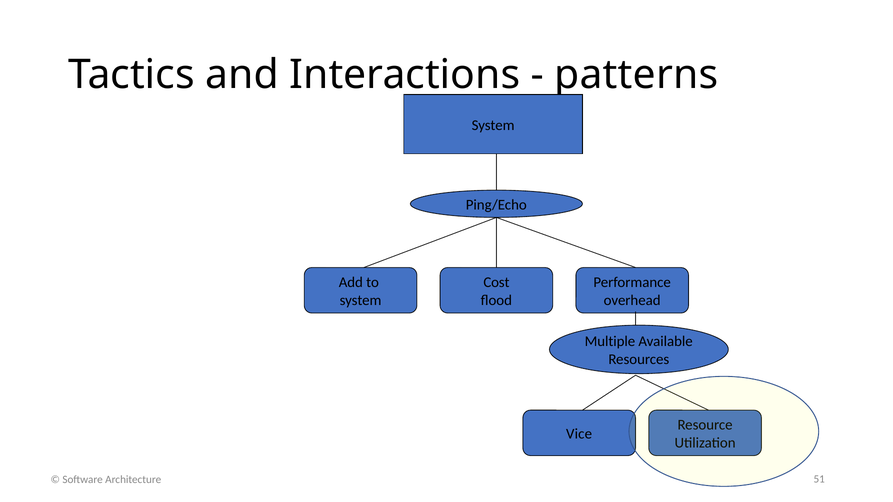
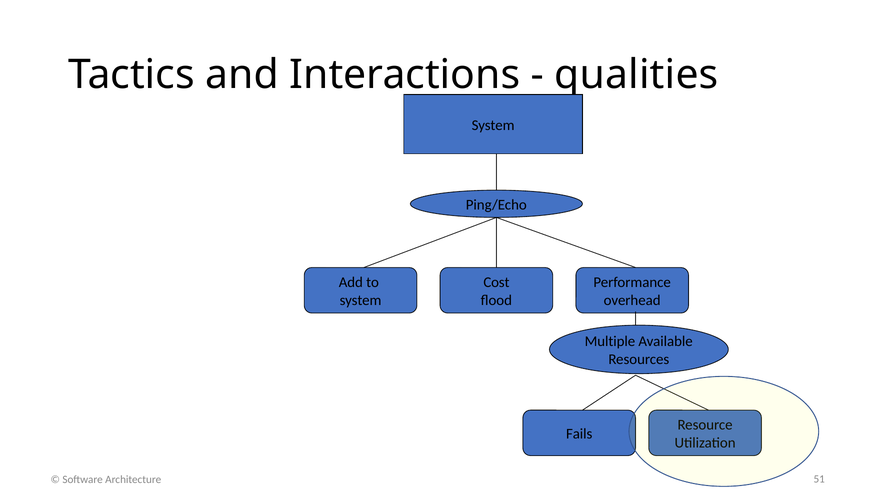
patterns: patterns -> qualities (636, 75)
Vice: Vice -> Fails (579, 434)
